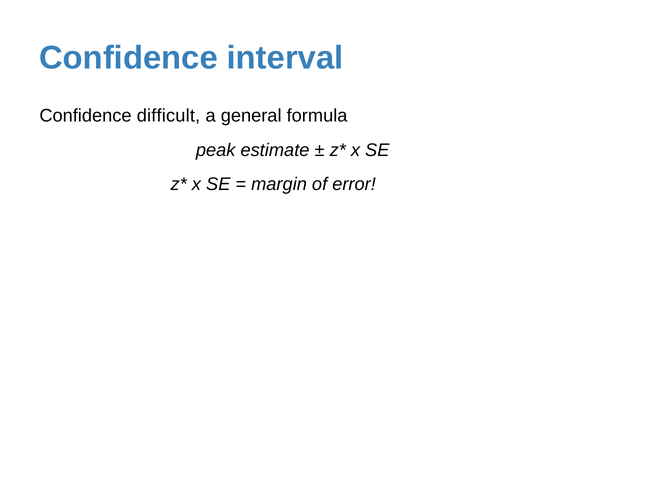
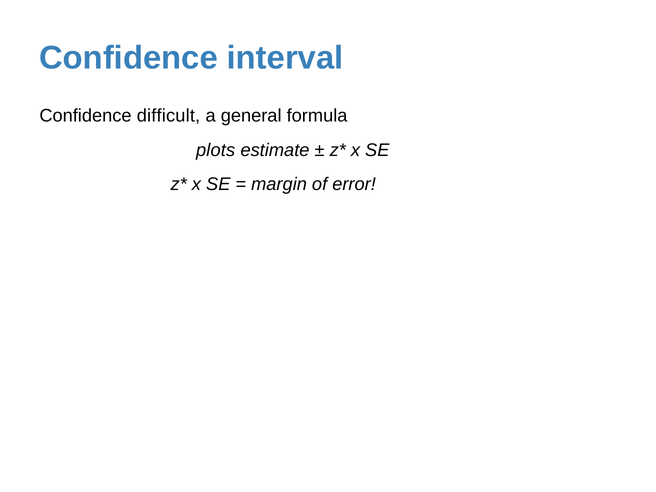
peak: peak -> plots (216, 150)
